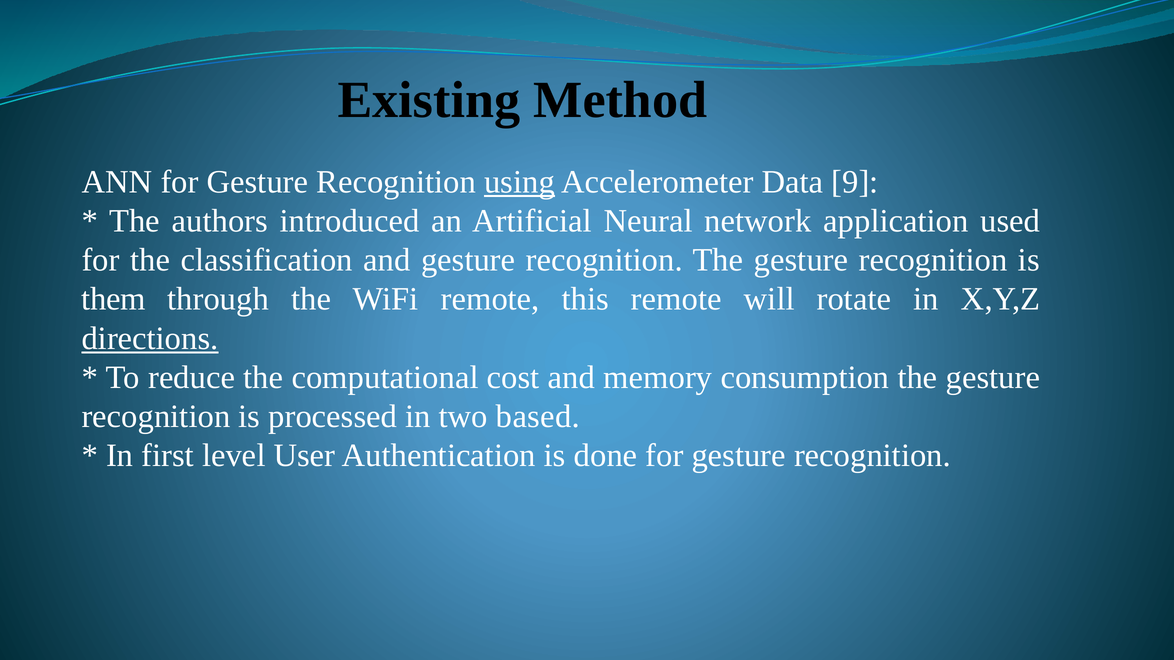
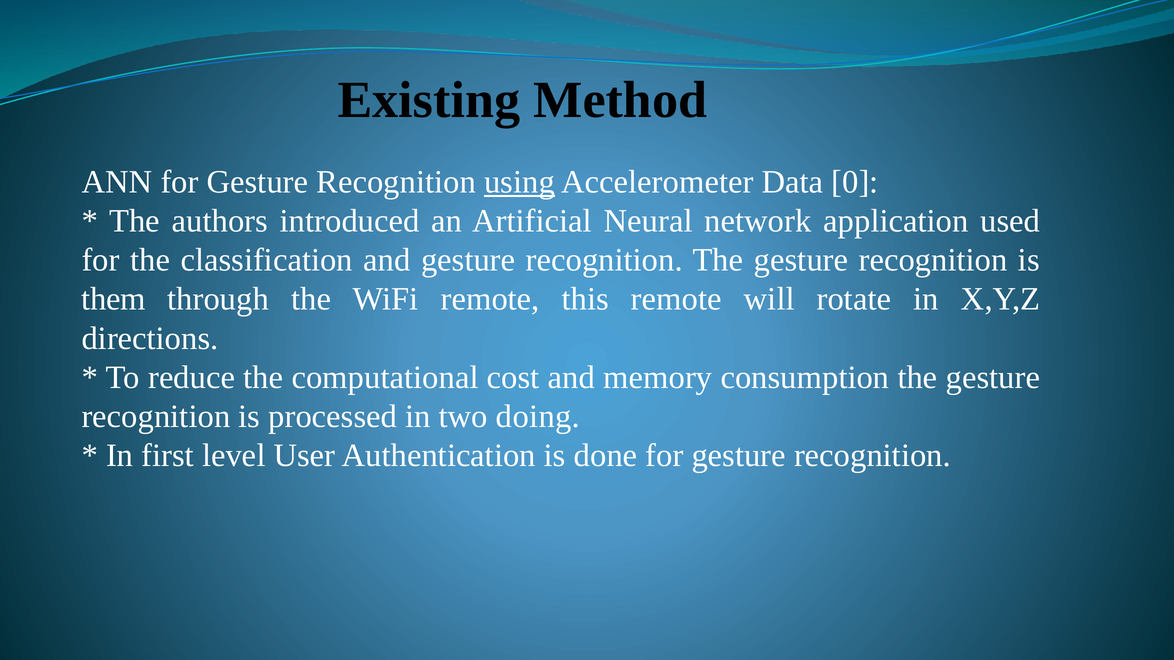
9: 9 -> 0 (855, 182)
directions underline: present -> none (150, 339)
based: based -> doing (538, 417)
